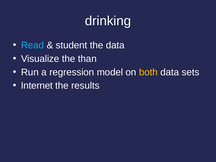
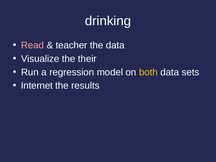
Read colour: light blue -> pink (33, 45)
student: student -> teacher (72, 45)
than: than -> their (87, 59)
